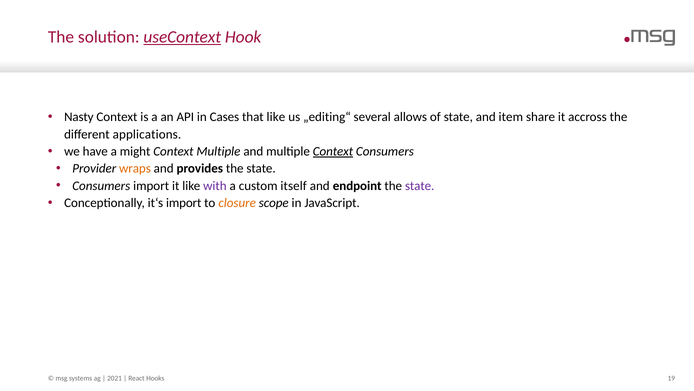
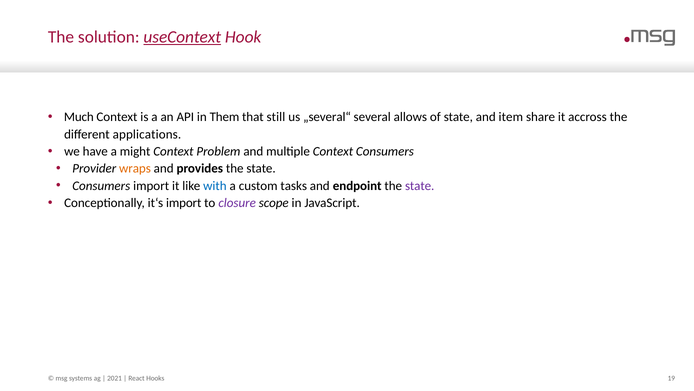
Nasty: Nasty -> Much (79, 117)
Cases: Cases -> Them (224, 117)
that like: like -> still (276, 117)
„editing“: „editing“ -> „several“ (327, 117)
Context Multiple: Multiple -> Problem (218, 151)
Context underline: present -> none (333, 151)
with colour: purple -> blue (215, 186)
itself: itself -> tasks (294, 186)
closure colour: orange -> purple (237, 203)
